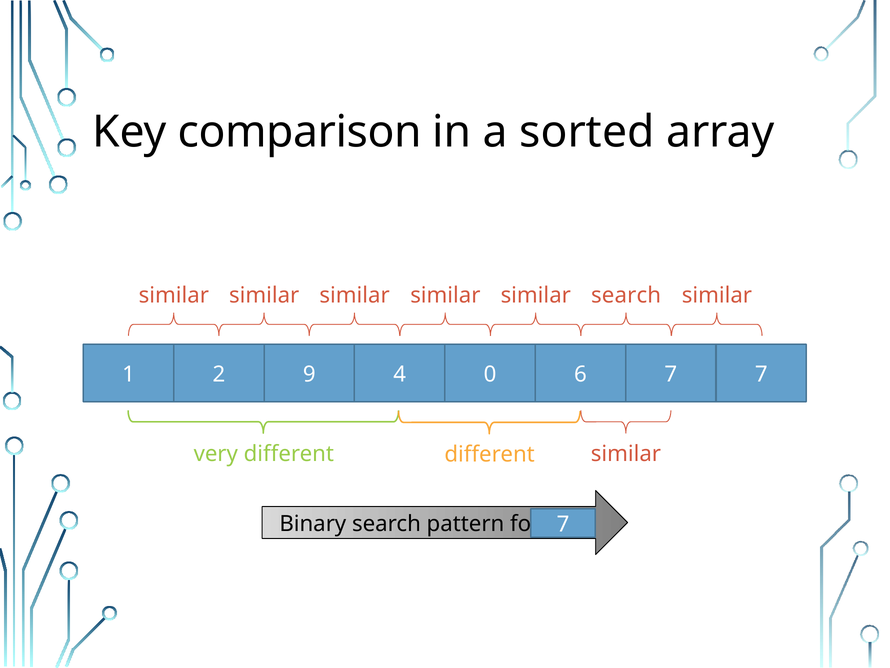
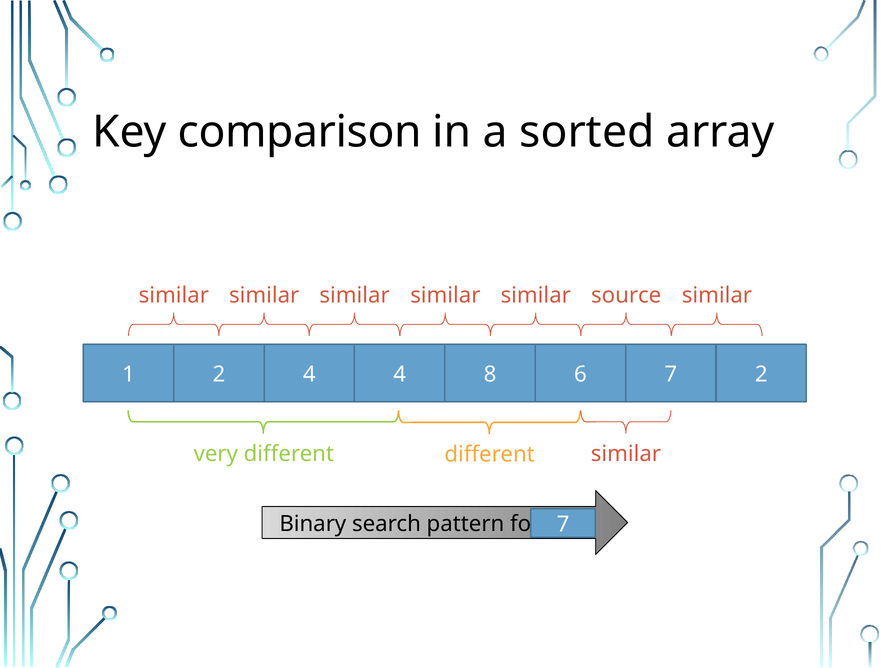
similar search: search -> source (626, 295)
2 9: 9 -> 4 (309, 374)
0: 0 -> 8 (490, 374)
7 7: 7 -> 2 (761, 374)
